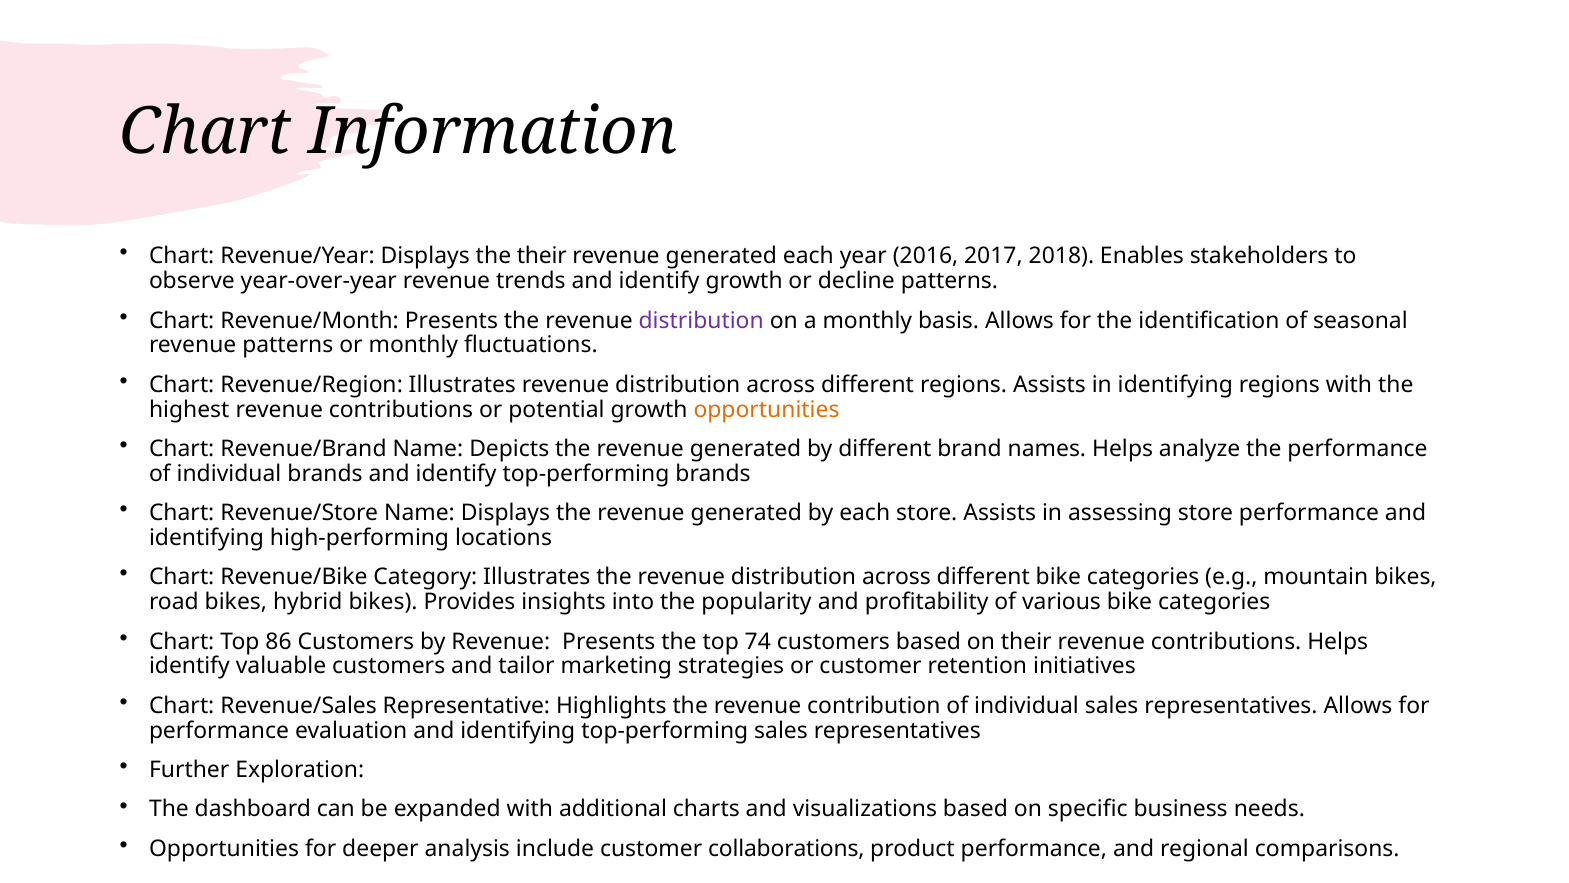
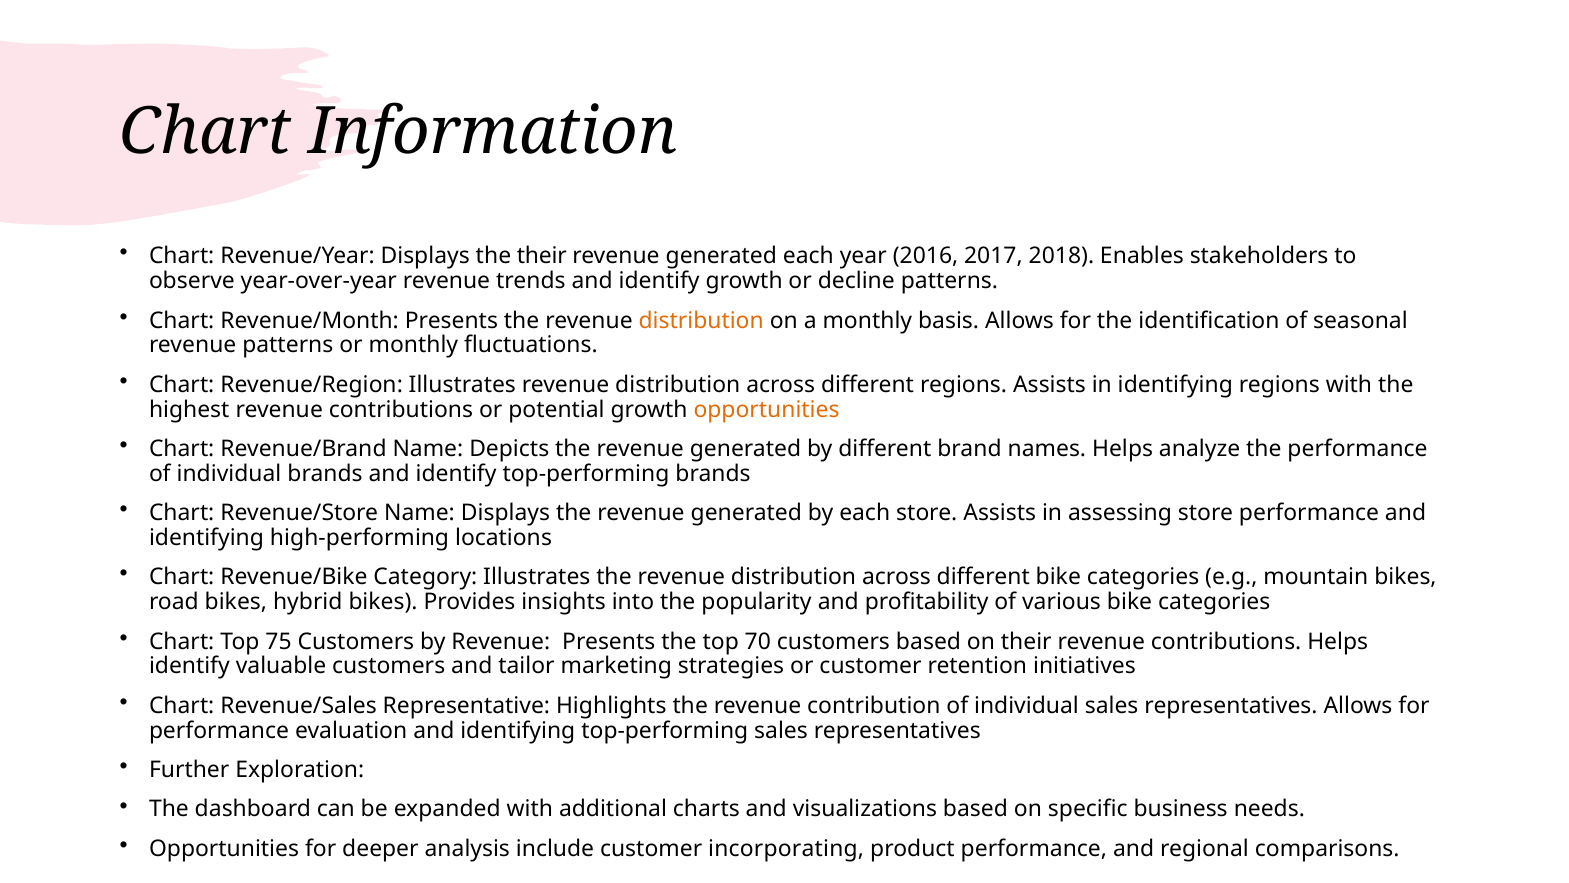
distribution colour: purple -> orange (701, 320)
86: 86 -> 75 (279, 641)
74: 74 -> 70 (758, 641)
collaborations: collaborations -> incorporating (786, 848)
